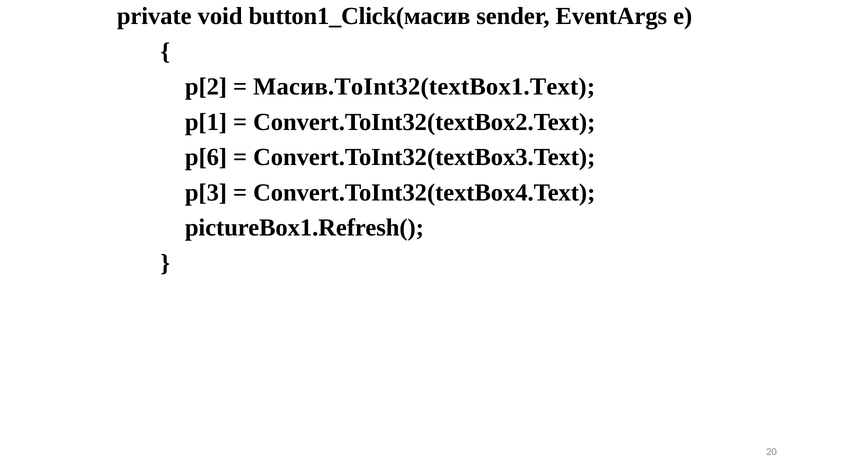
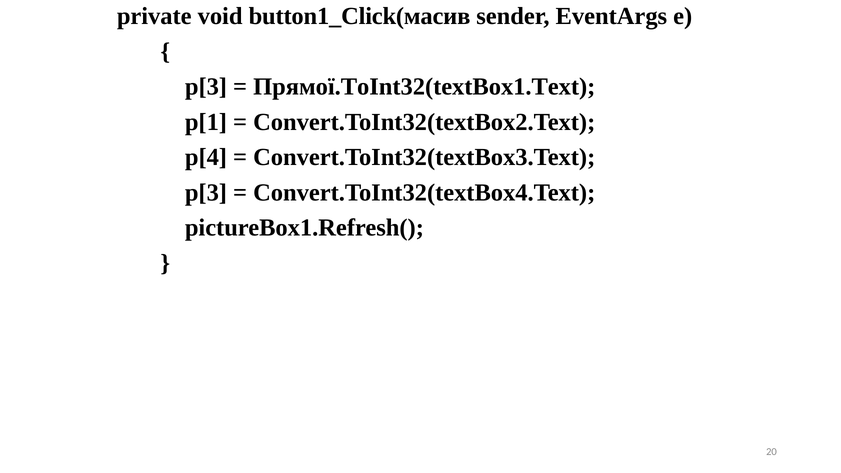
p[2: p[2 -> p[3 (206, 87)
Масив.ToInt32(textBox1.Text: Масив.ToInt32(textBox1.Text -> Прямої.ToInt32(textBox1.Text (424, 87)
p[6: p[6 -> p[4 (206, 157)
